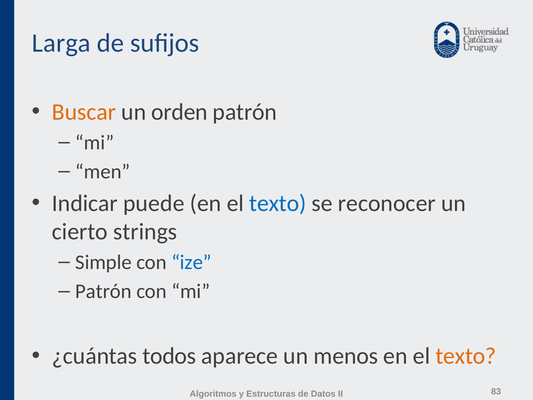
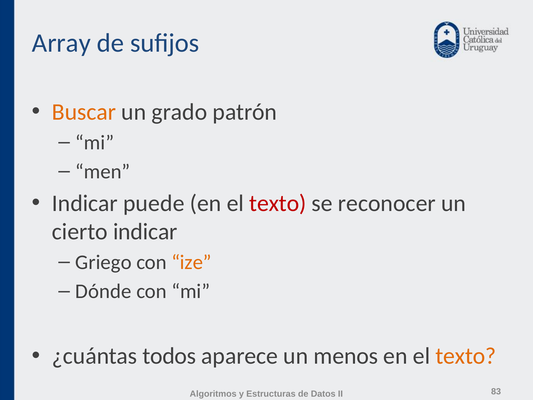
Larga: Larga -> Array (61, 43)
orden: orden -> grado (179, 112)
texto colour: blue -> red (278, 203)
cierto strings: strings -> indicar (145, 232)
Simple: Simple -> Griego (103, 262)
ize colour: blue -> orange (191, 262)
Patrón: Patrón -> Dónde (103, 291)
